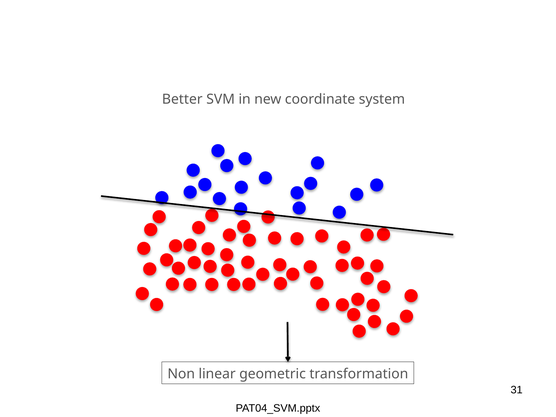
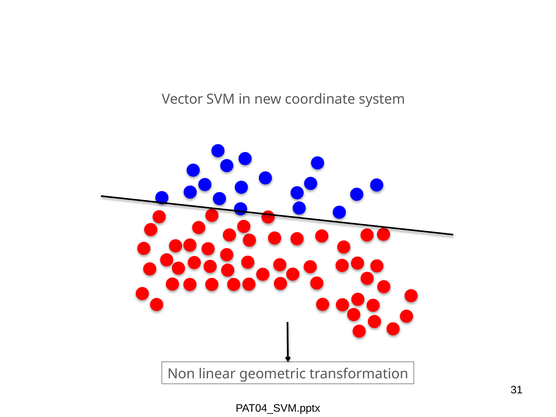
Better: Better -> Vector (182, 99)
